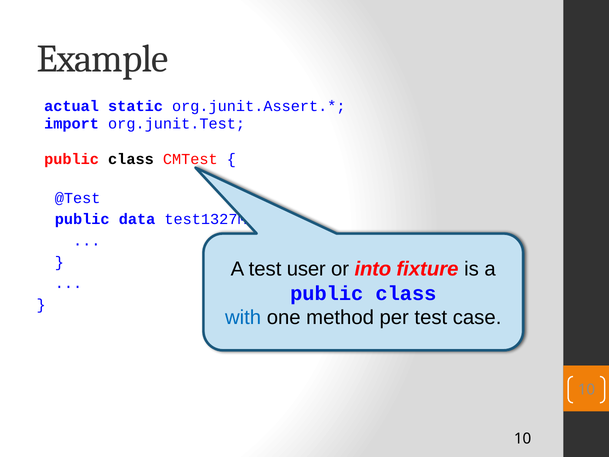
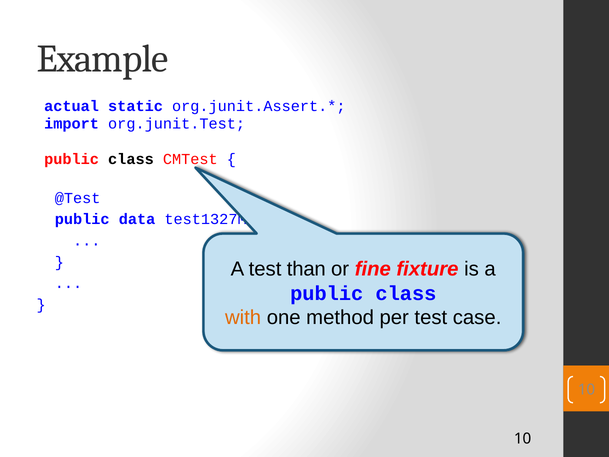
user: user -> than (306, 269)
into: into -> fine (373, 269)
with colour: blue -> orange (243, 318)
